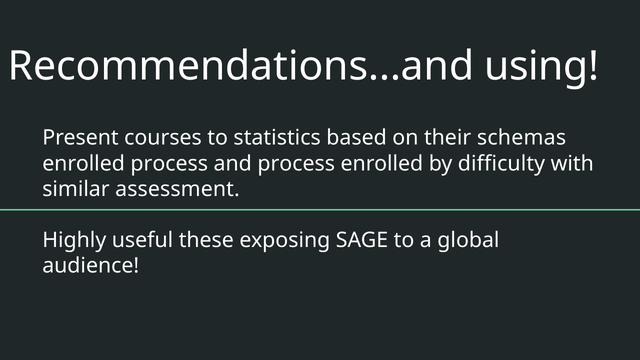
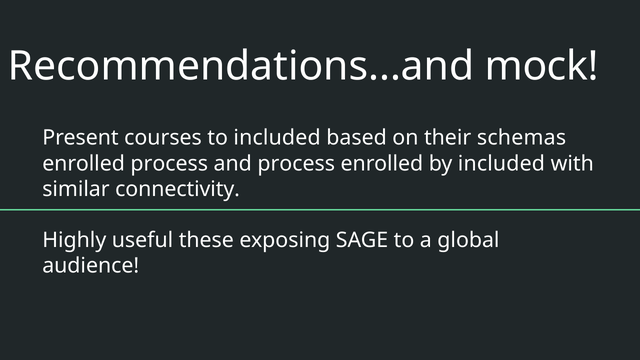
using: using -> mock (542, 66)
to statistics: statistics -> included (277, 138)
by difficulty: difficulty -> included (501, 164)
assessment: assessment -> connectivity (178, 189)
